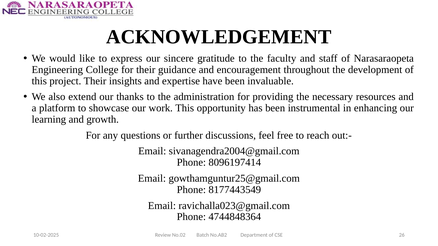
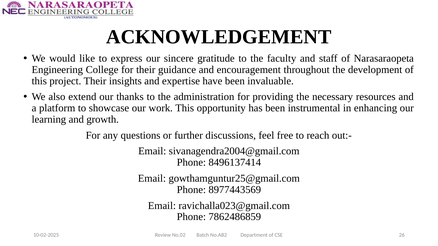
8096197414: 8096197414 -> 8496137414 (235, 163)
8177443549: 8177443549 -> 8977443569 (235, 190)
4744848364: 4744848364 -> 7862486859 (235, 217)
